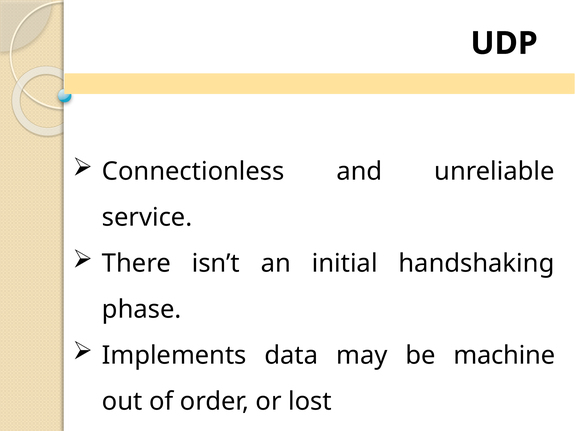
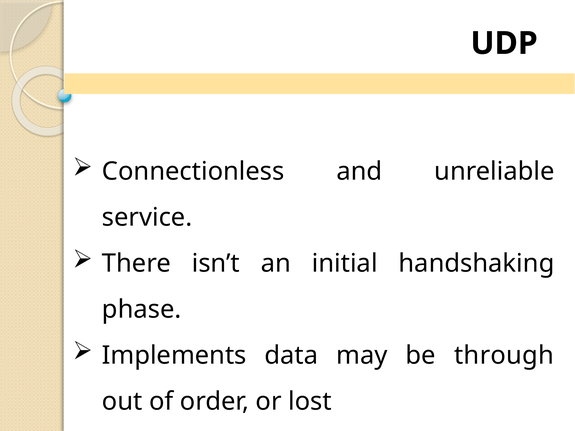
machine: machine -> through (504, 356)
